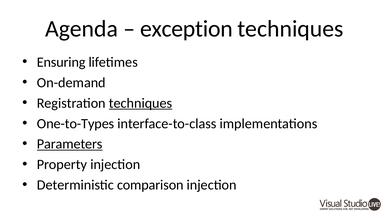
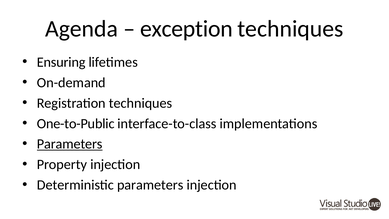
techniques underline: present -> none (141, 103)
One-to-Types: One-to-Types -> One-to-Public (76, 123)
Deterministic comparison: comparison -> parameters (150, 185)
